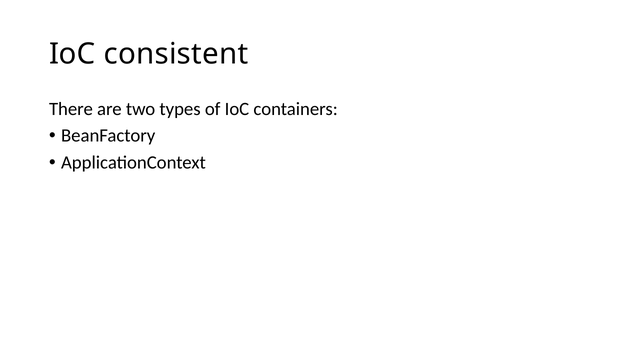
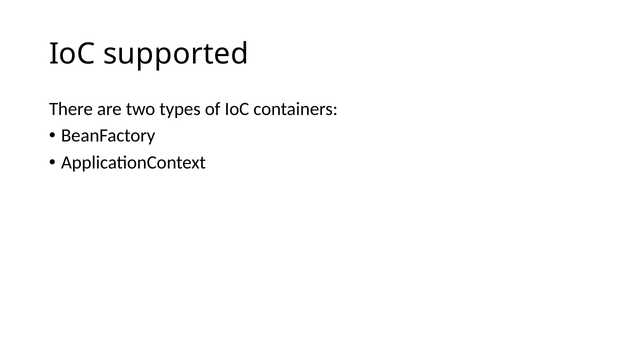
consistent: consistent -> supported (176, 54)
